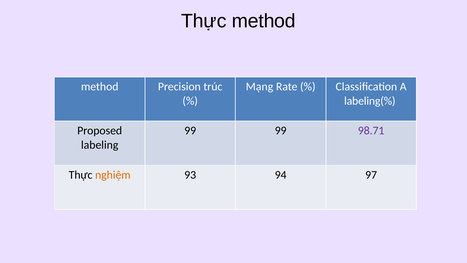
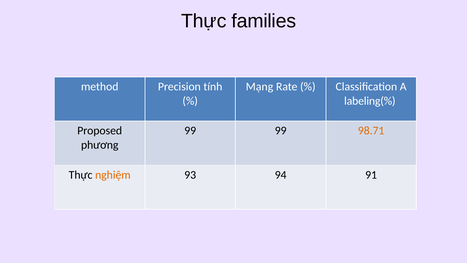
Thực method: method -> families (264, 21)
trúc: trúc -> tính (213, 86)
98.71 colour: purple -> orange (371, 131)
labeling: labeling -> phương (100, 145)
97: 97 -> 91 (371, 175)
